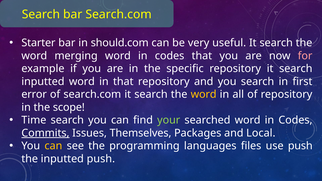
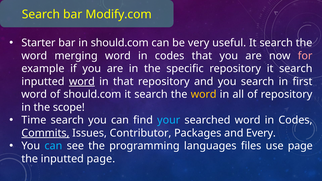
bar Search.com: Search.com -> Modify.com (119, 14)
word underline: none -> present (82, 82)
error: error -> word (34, 94)
of search.com: search.com -> should.com (92, 94)
your colour: light green -> light blue (169, 120)
Themselves: Themselves -> Contributor (140, 133)
Local: Local -> Every (261, 133)
can colour: yellow -> light blue (53, 146)
use push: push -> page (300, 146)
inputted push: push -> page (101, 159)
